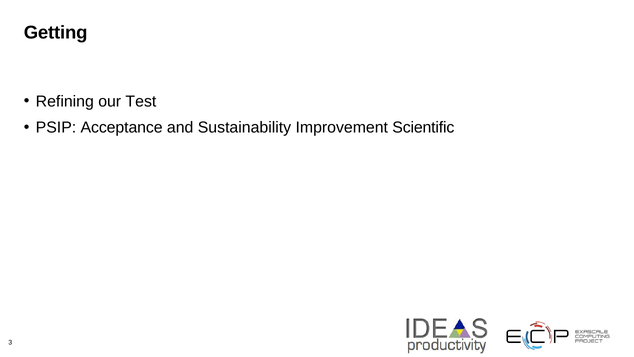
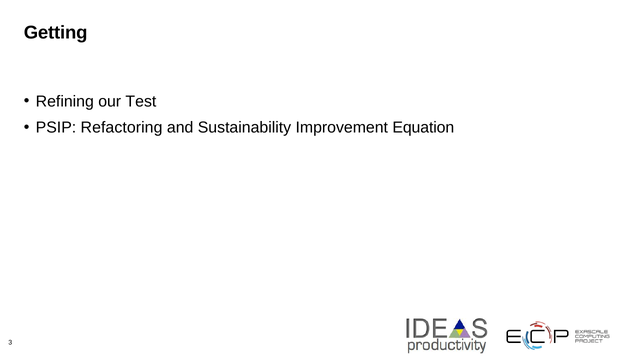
Acceptance: Acceptance -> Refactoring (122, 128)
Scientific: Scientific -> Equation (423, 128)
